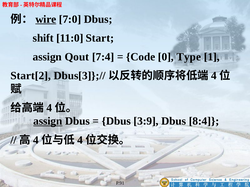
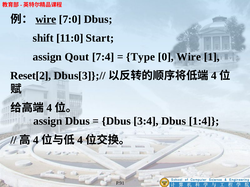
Code: Code -> Type (141, 57)
0 Type: Type -> Wire (189, 57)
Start[2: Start[2 -> Reset[2 (31, 76)
assign underline: present -> none (48, 121)
3:9: 3:9 -> 3:4 (146, 121)
8:4: 8:4 -> 1:4 (204, 121)
